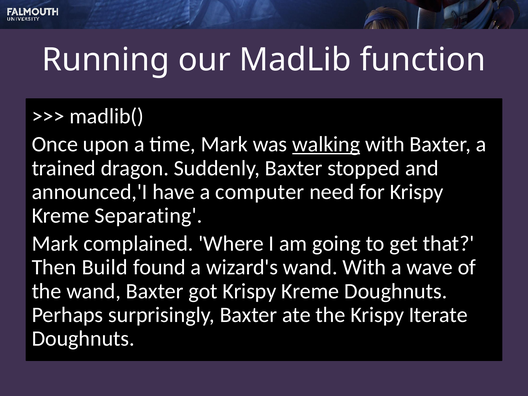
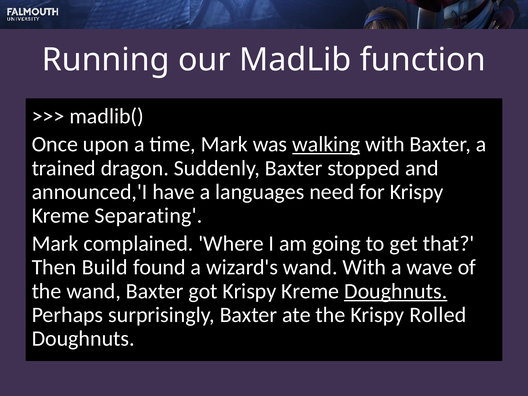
computer: computer -> languages (260, 192)
Doughnuts underline: none -> present (396, 291)
Iterate: Iterate -> Rolled (438, 315)
